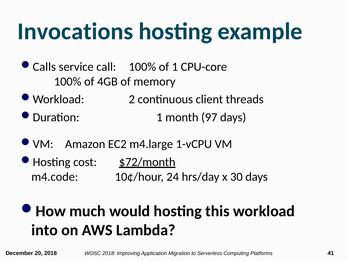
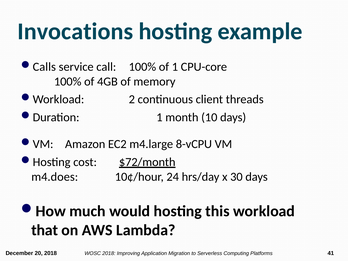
97: 97 -> 10 (209, 117)
1-vCPU: 1-vCPU -> 8-vCPU (194, 144)
m4.code: m4.code -> m4.does (55, 177)
into: into -> that (45, 230)
